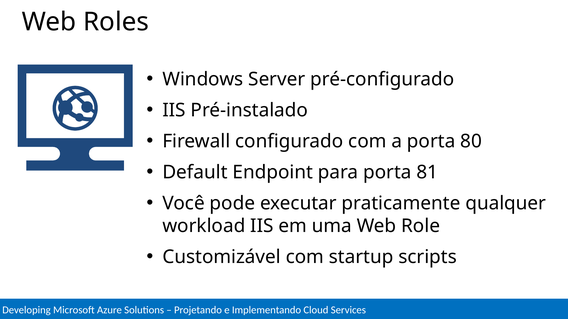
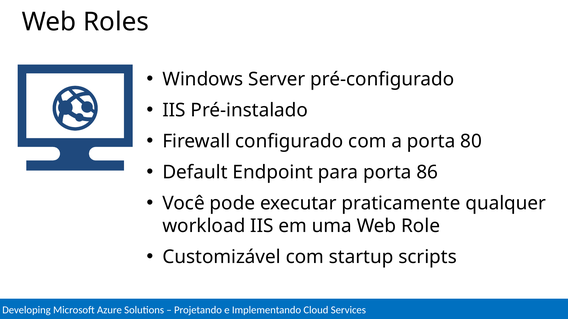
81: 81 -> 86 (427, 172)
